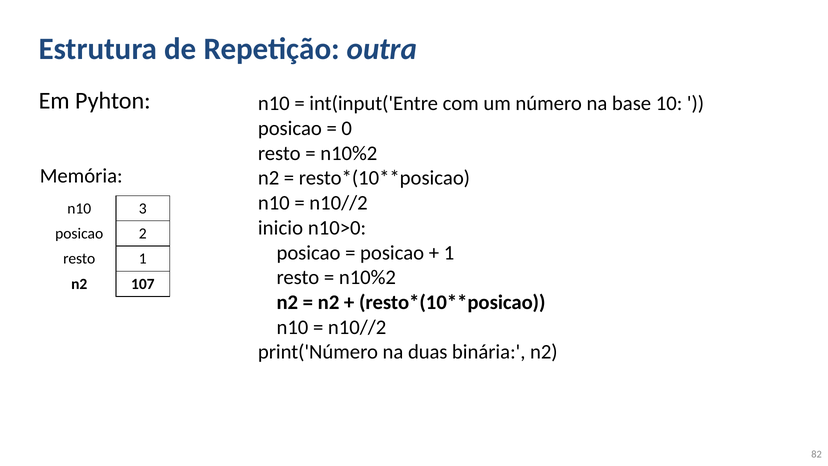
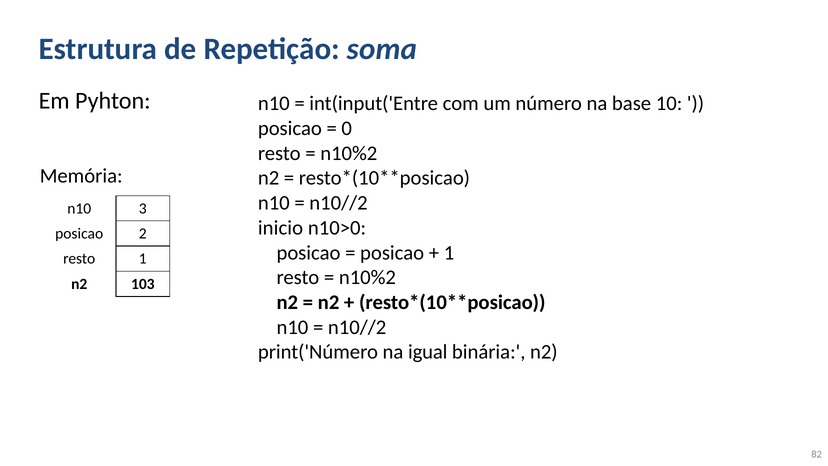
outra: outra -> soma (382, 49)
107: 107 -> 103 (143, 284)
duas: duas -> igual (428, 352)
